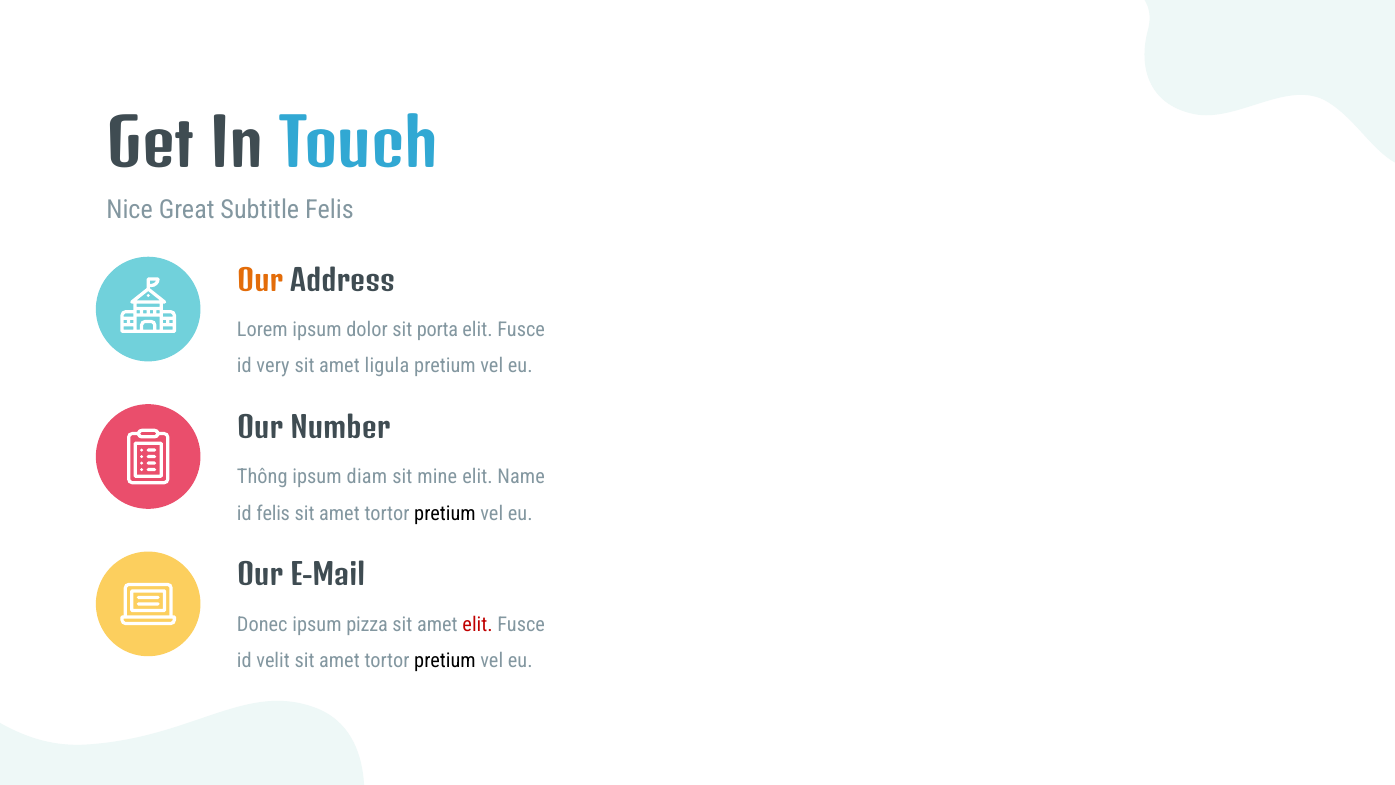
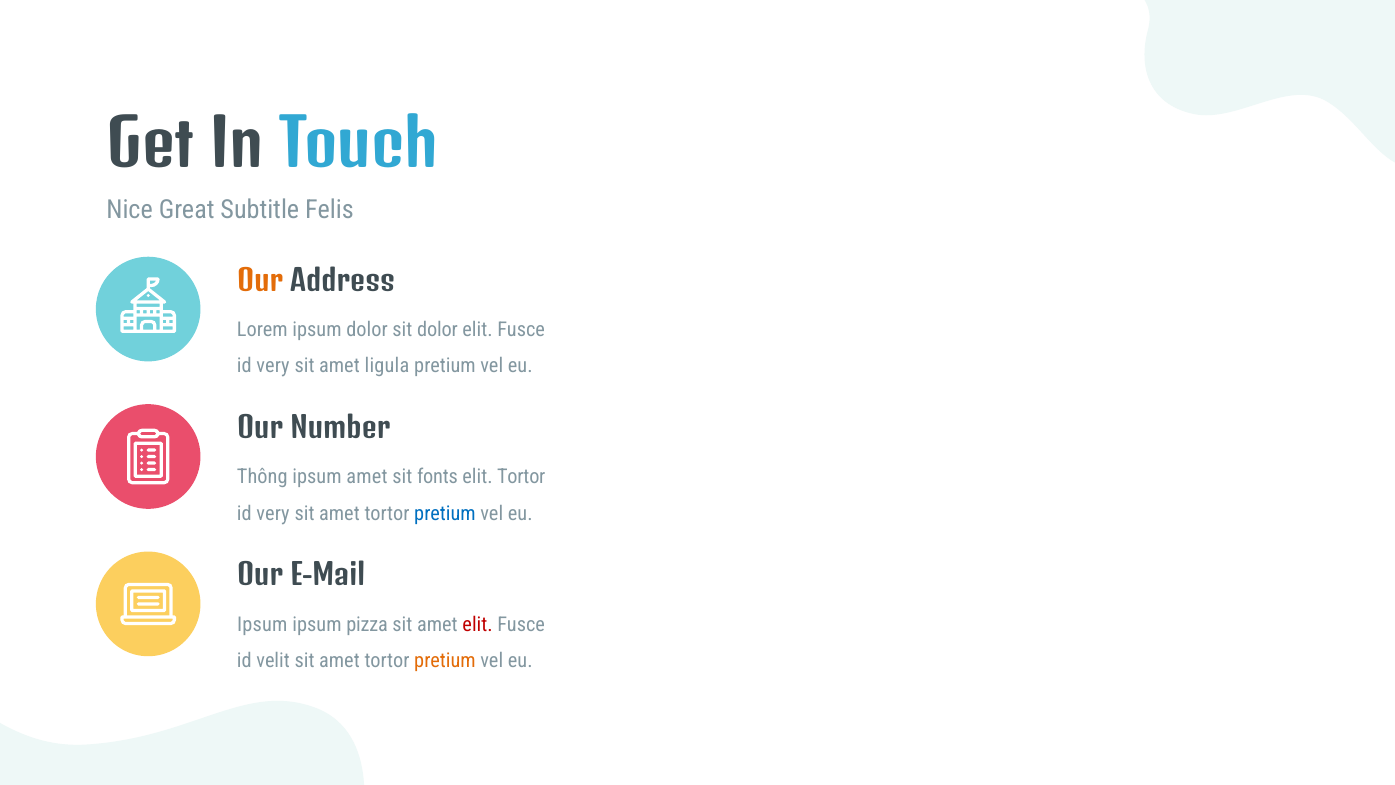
sit porta: porta -> dolor (437, 329)
ipsum diam: diam -> amet (367, 477)
mine: mine -> fonts (437, 477)
elit Name: Name -> Tortor (521, 477)
felis: felis -> very (273, 513)
pretium colour: black -> blue (445, 513)
Donec: Donec -> Ipsum (262, 624)
pretium colour: black -> orange (445, 661)
